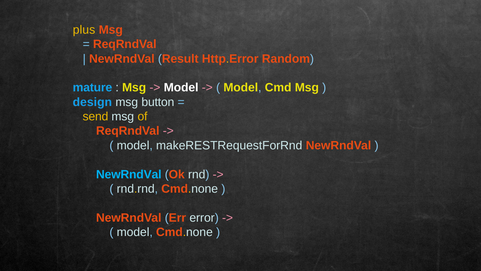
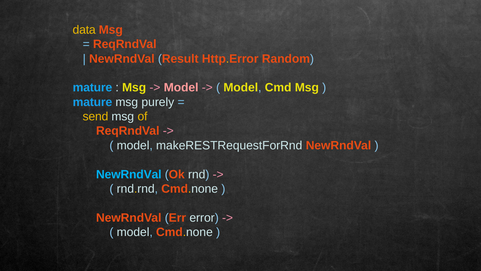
plus: plus -> data (84, 30)
Model colour: white -> pink (181, 88)
design: design -> mature (92, 102)
button: button -> purely (158, 102)
